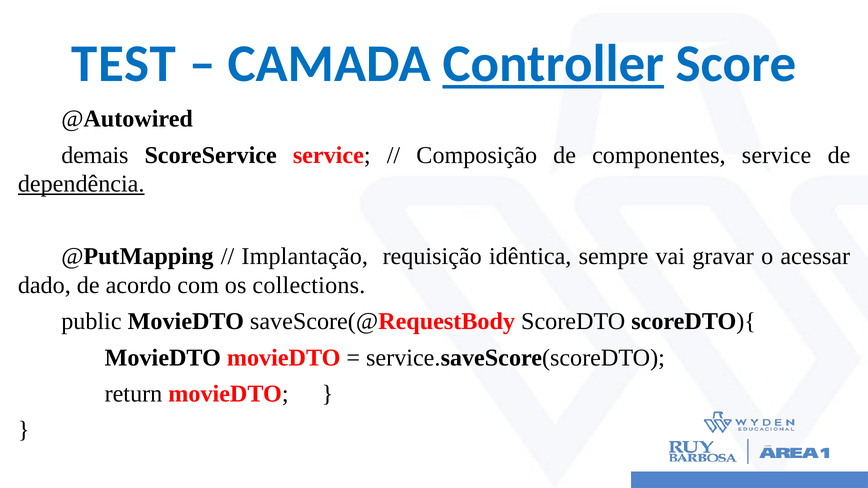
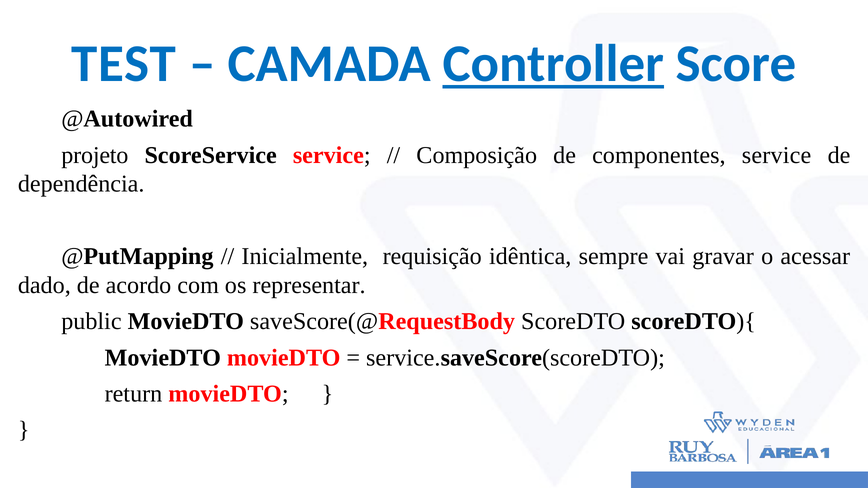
demais: demais -> projeto (95, 155)
dependência underline: present -> none (81, 184)
Implantação: Implantação -> Inicialmente (305, 256)
collections: collections -> representar (309, 285)
